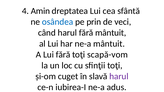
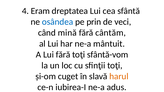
Amin: Amin -> Eram (40, 11)
când harul: harul -> mină (67, 33)
fără mântuit: mântuit -> cântăm (111, 33)
scapă-vom: scapă-vom -> sfântă-vom (108, 55)
harul colour: purple -> orange (119, 77)
